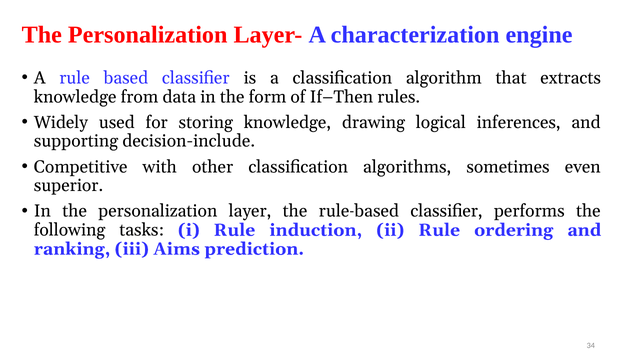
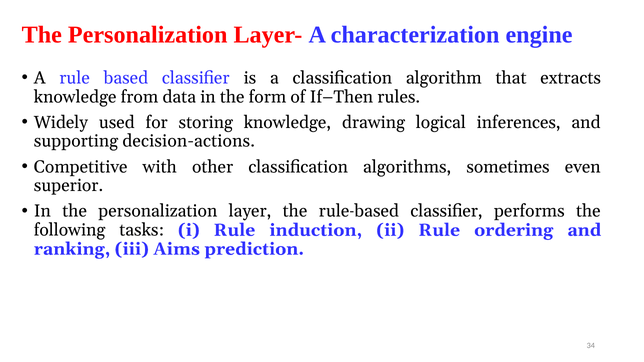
decision-include: decision-include -> decision-actions (189, 141)
